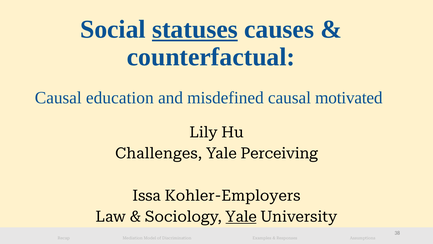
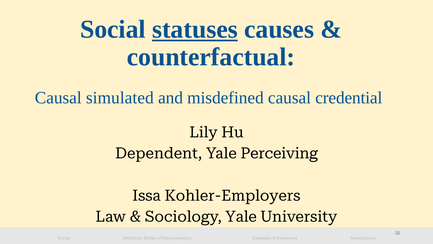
education: education -> simulated (120, 98)
motivated: motivated -> credential (349, 98)
Challenges: Challenges -> Dependent (159, 153)
Yale underline: present -> none (241, 216)
